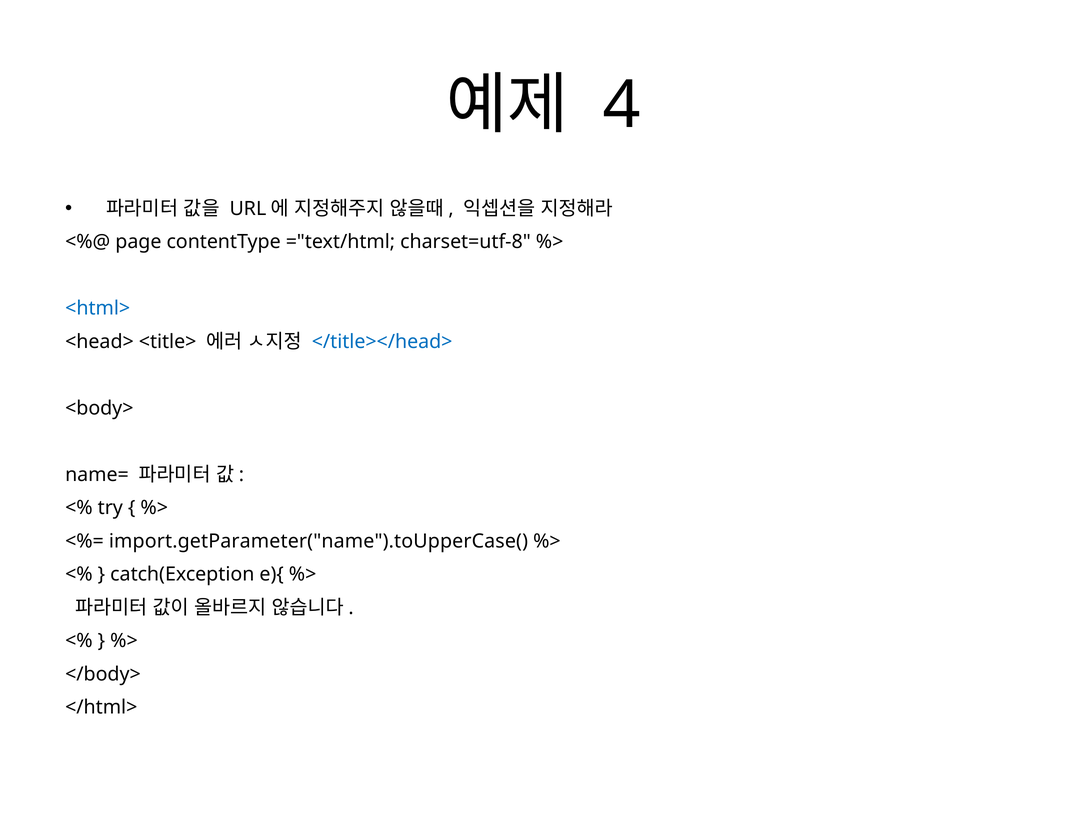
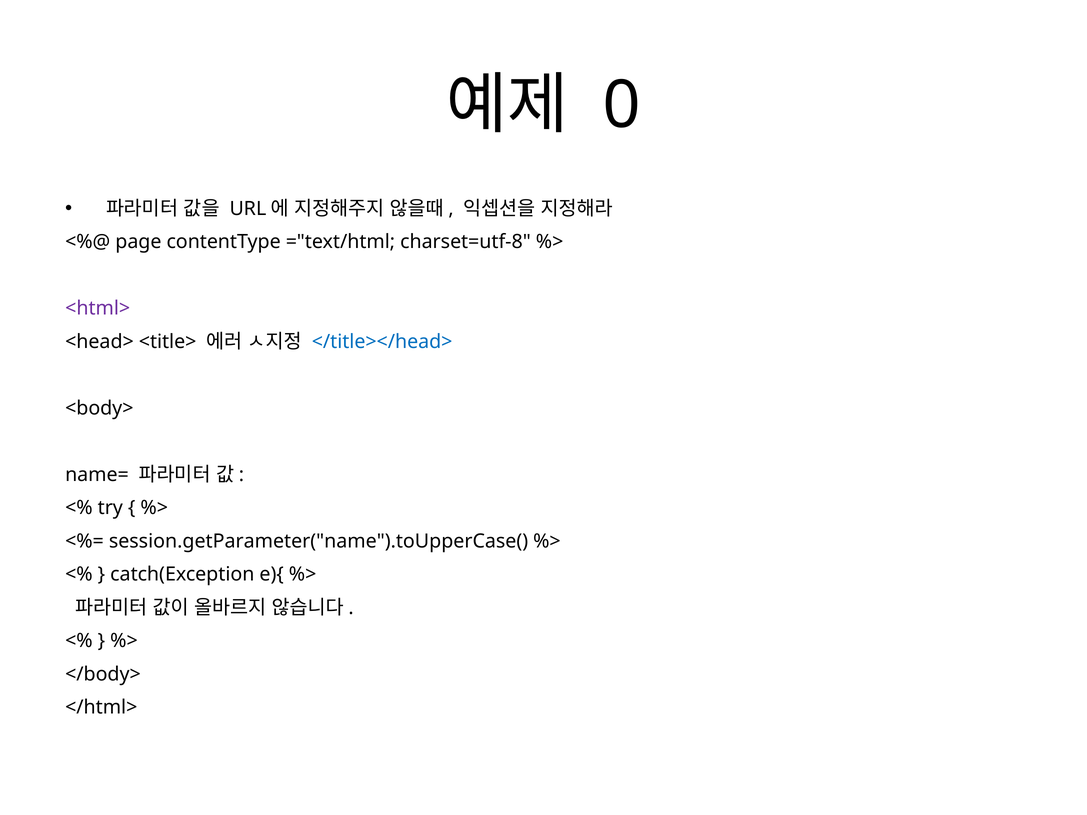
4: 4 -> 0 (622, 105)
<html> colour: blue -> purple (98, 309)
import.getParameter("name").toUpperCase(: import.getParameter("name").toUpperCase( -> session.getParameter("name").toUpperCase( (319, 541)
